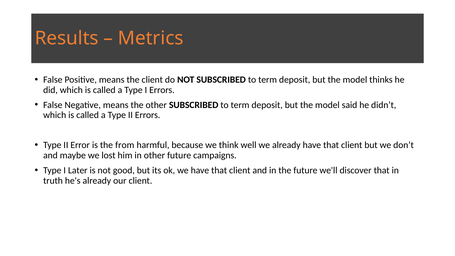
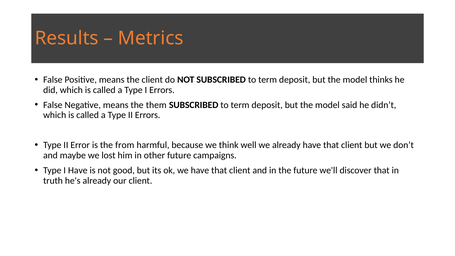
the other: other -> them (156, 105)
I Later: Later -> Have (78, 170)
